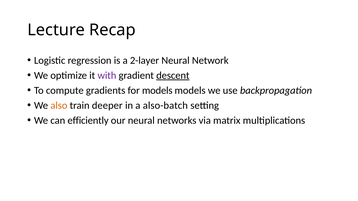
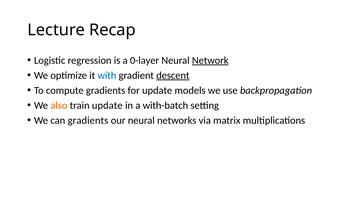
2-layer: 2-layer -> 0-layer (145, 61)
Network underline: none -> present (210, 61)
with colour: purple -> blue (107, 76)
for models: models -> update (157, 91)
train deeper: deeper -> update (107, 106)
also-batch: also-batch -> with-batch (165, 106)
can efficiently: efficiently -> gradients (88, 121)
